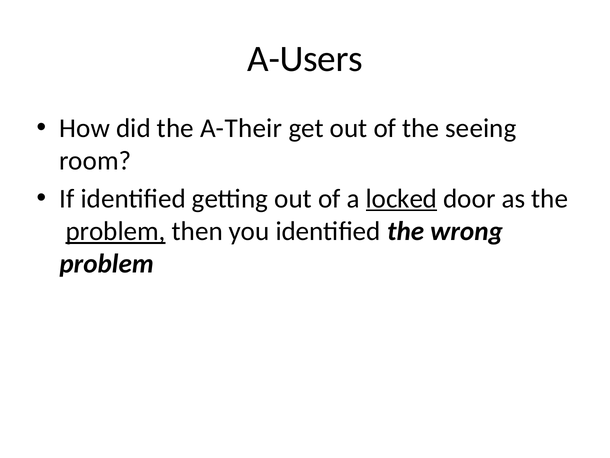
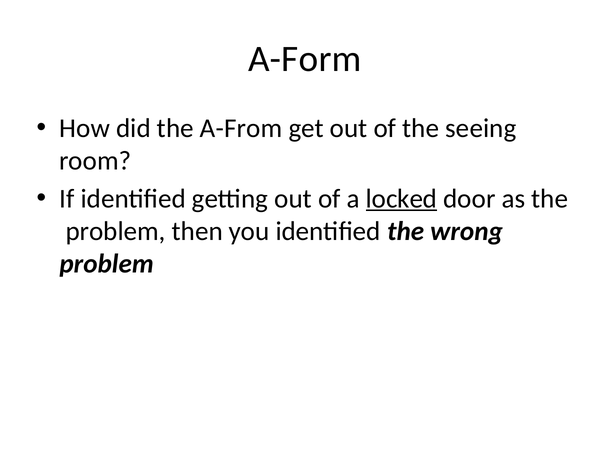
A-Users: A-Users -> A-Form (305, 59)
A-Their: A-Their -> A-From (241, 128)
problem underline: present -> none (116, 231)
